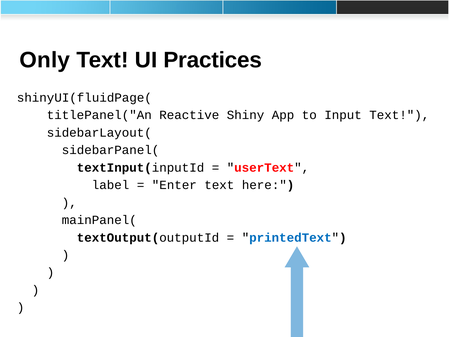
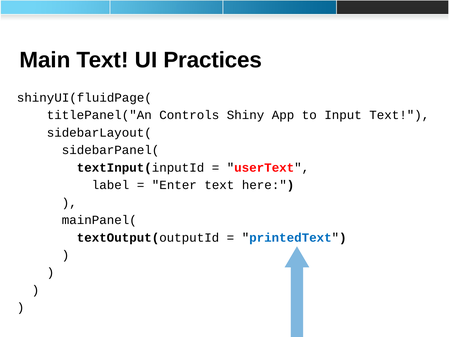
Only: Only -> Main (45, 60)
Reactive: Reactive -> Controls (189, 115)
